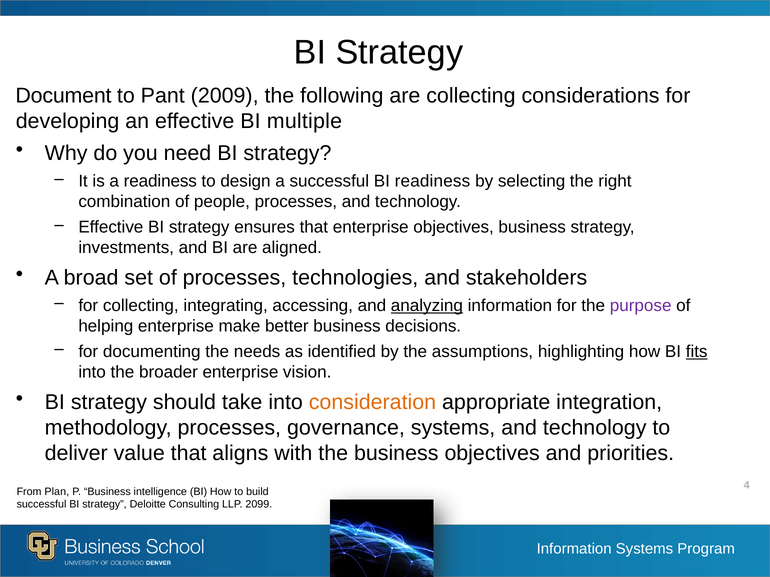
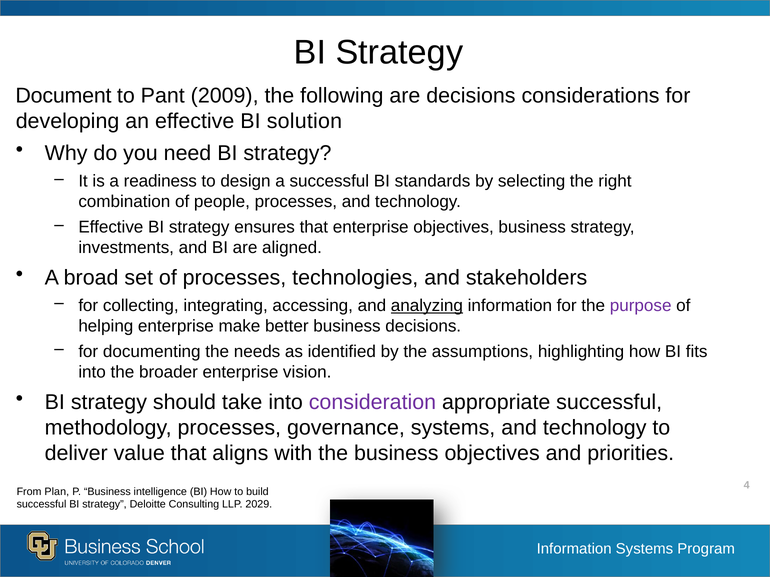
are collecting: collecting -> decisions (471, 96)
multiple: multiple -> solution (304, 121)
BI readiness: readiness -> standards (433, 181)
fits underline: present -> none (697, 352)
consideration colour: orange -> purple (372, 402)
appropriate integration: integration -> successful (609, 402)
2099: 2099 -> 2029 (259, 505)
